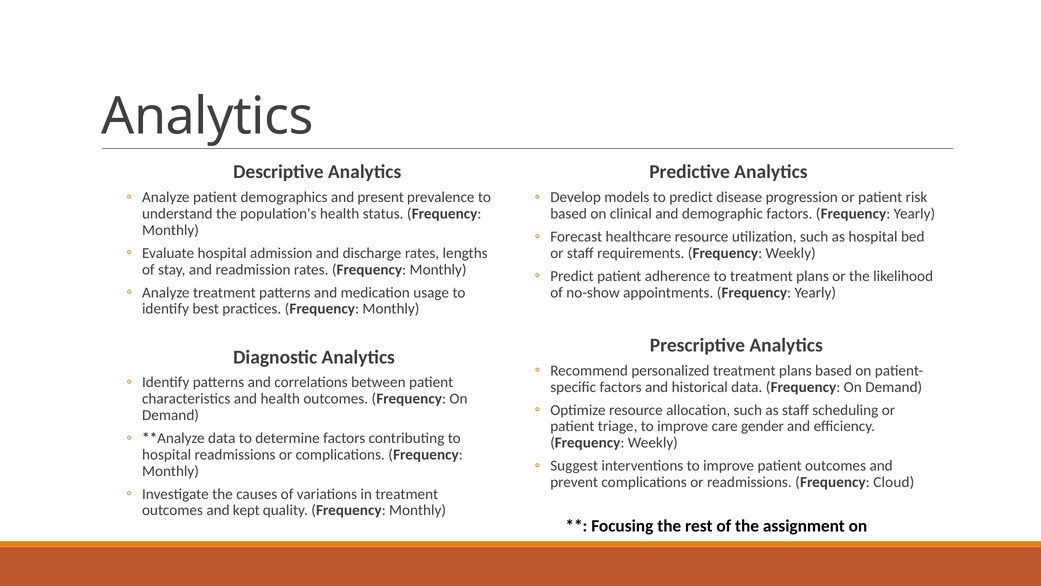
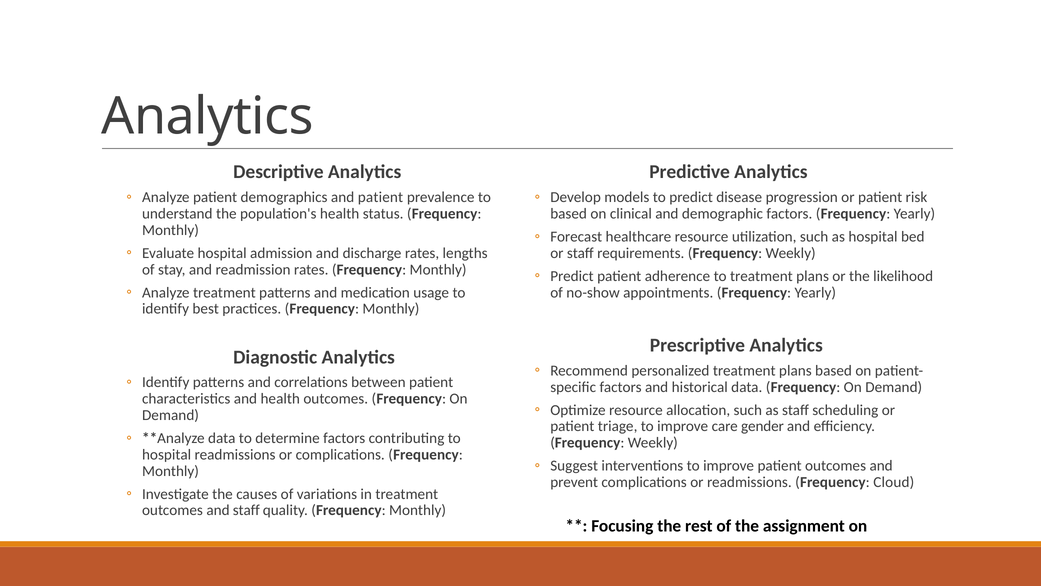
and present: present -> patient (381, 197)
and kept: kept -> staff (246, 510)
